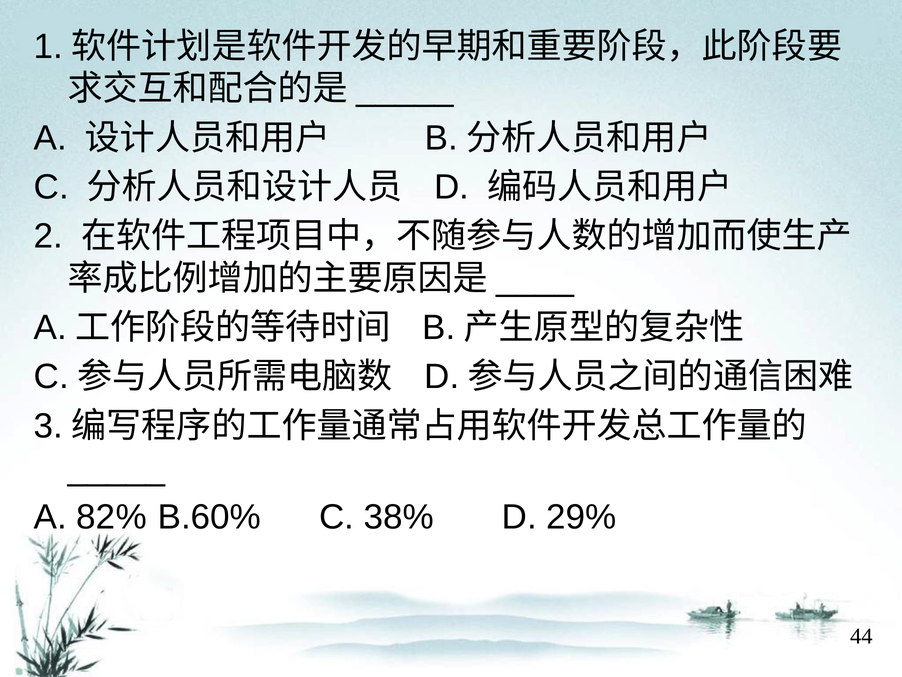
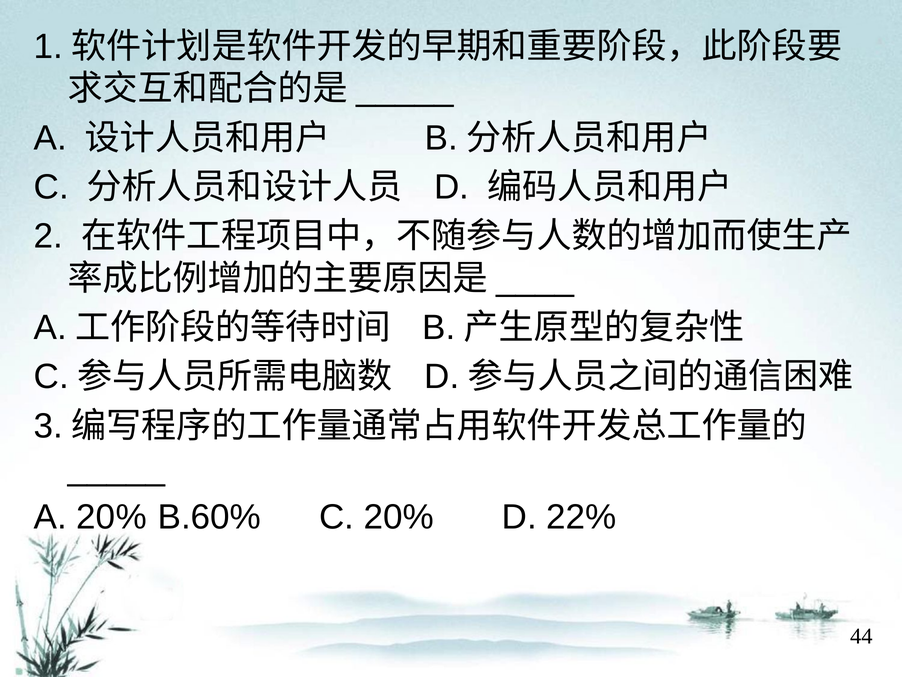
A 82%: 82% -> 20% (112, 517)
C 38%: 38% -> 20% (399, 517)
29%: 29% -> 22% (582, 517)
